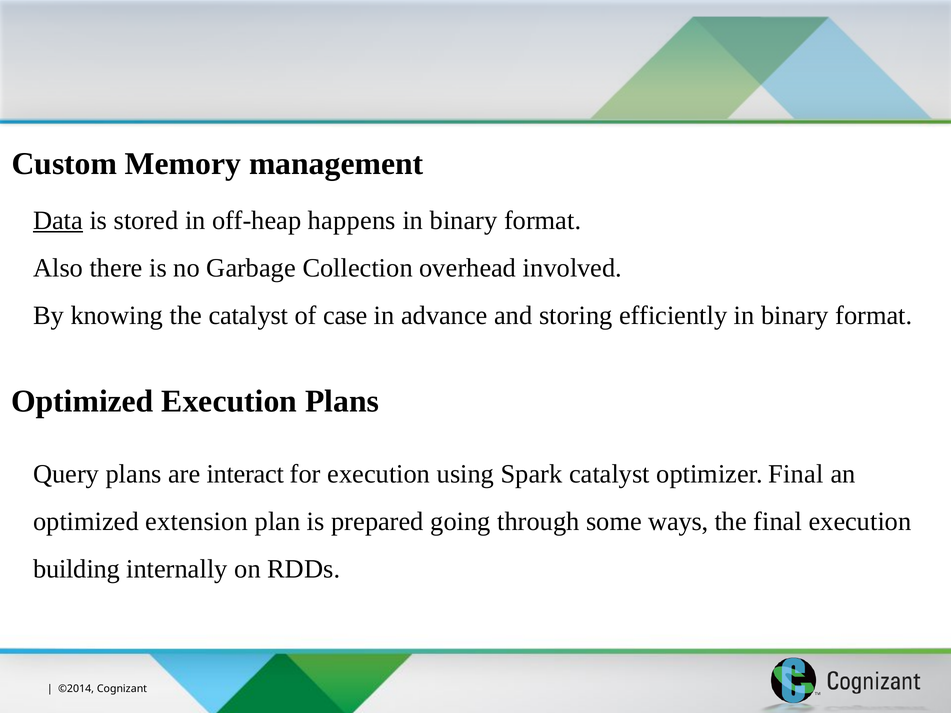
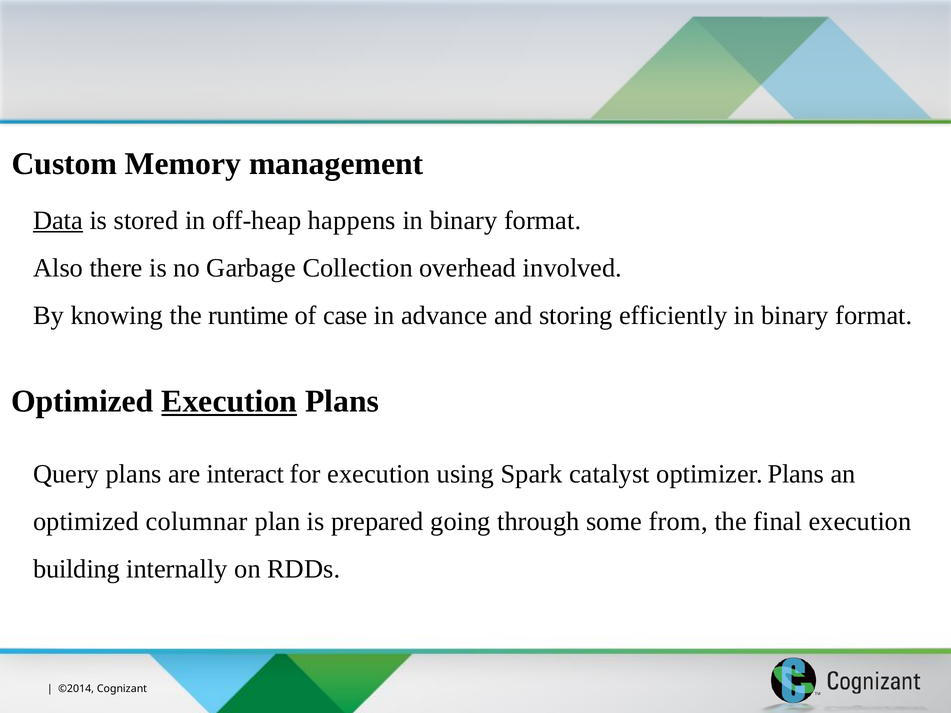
the catalyst: catalyst -> runtime (248, 316)
Execution underline: none -> present (229, 402)
optimizer Final: Final -> Plans (796, 474)
extension: extension -> columnar (197, 522)
ways: ways -> from (678, 522)
